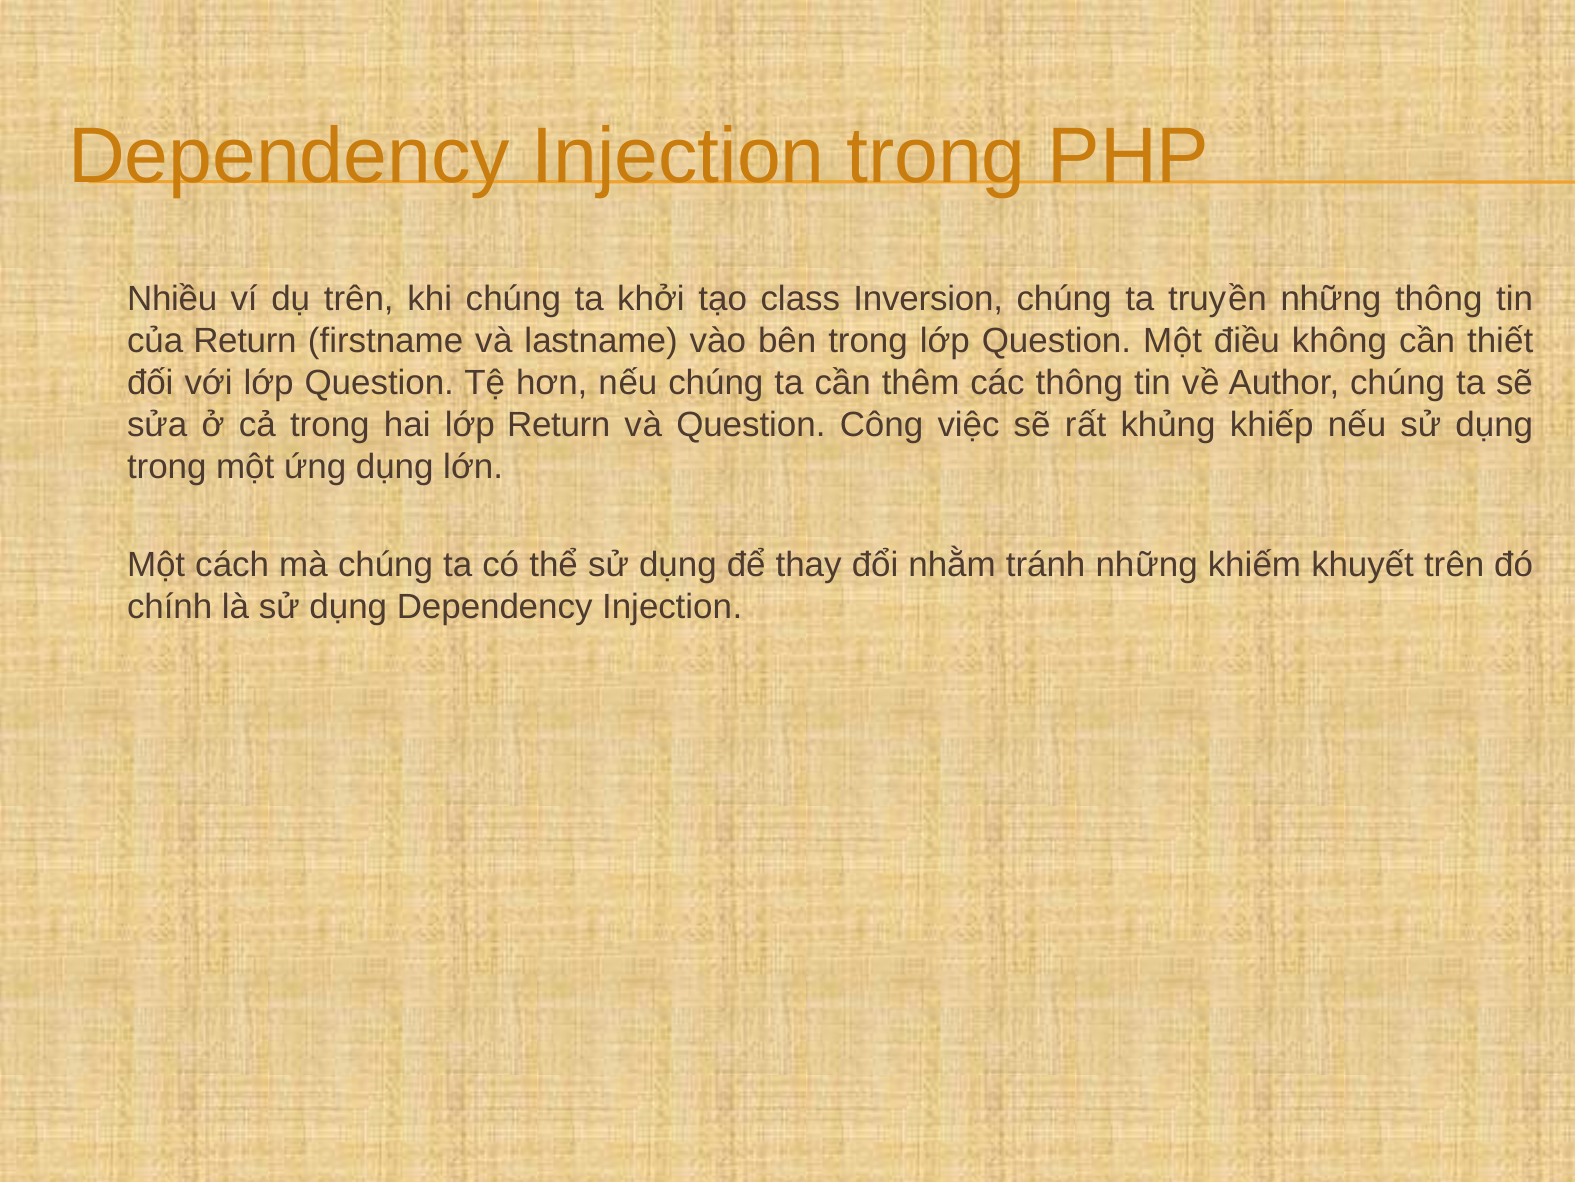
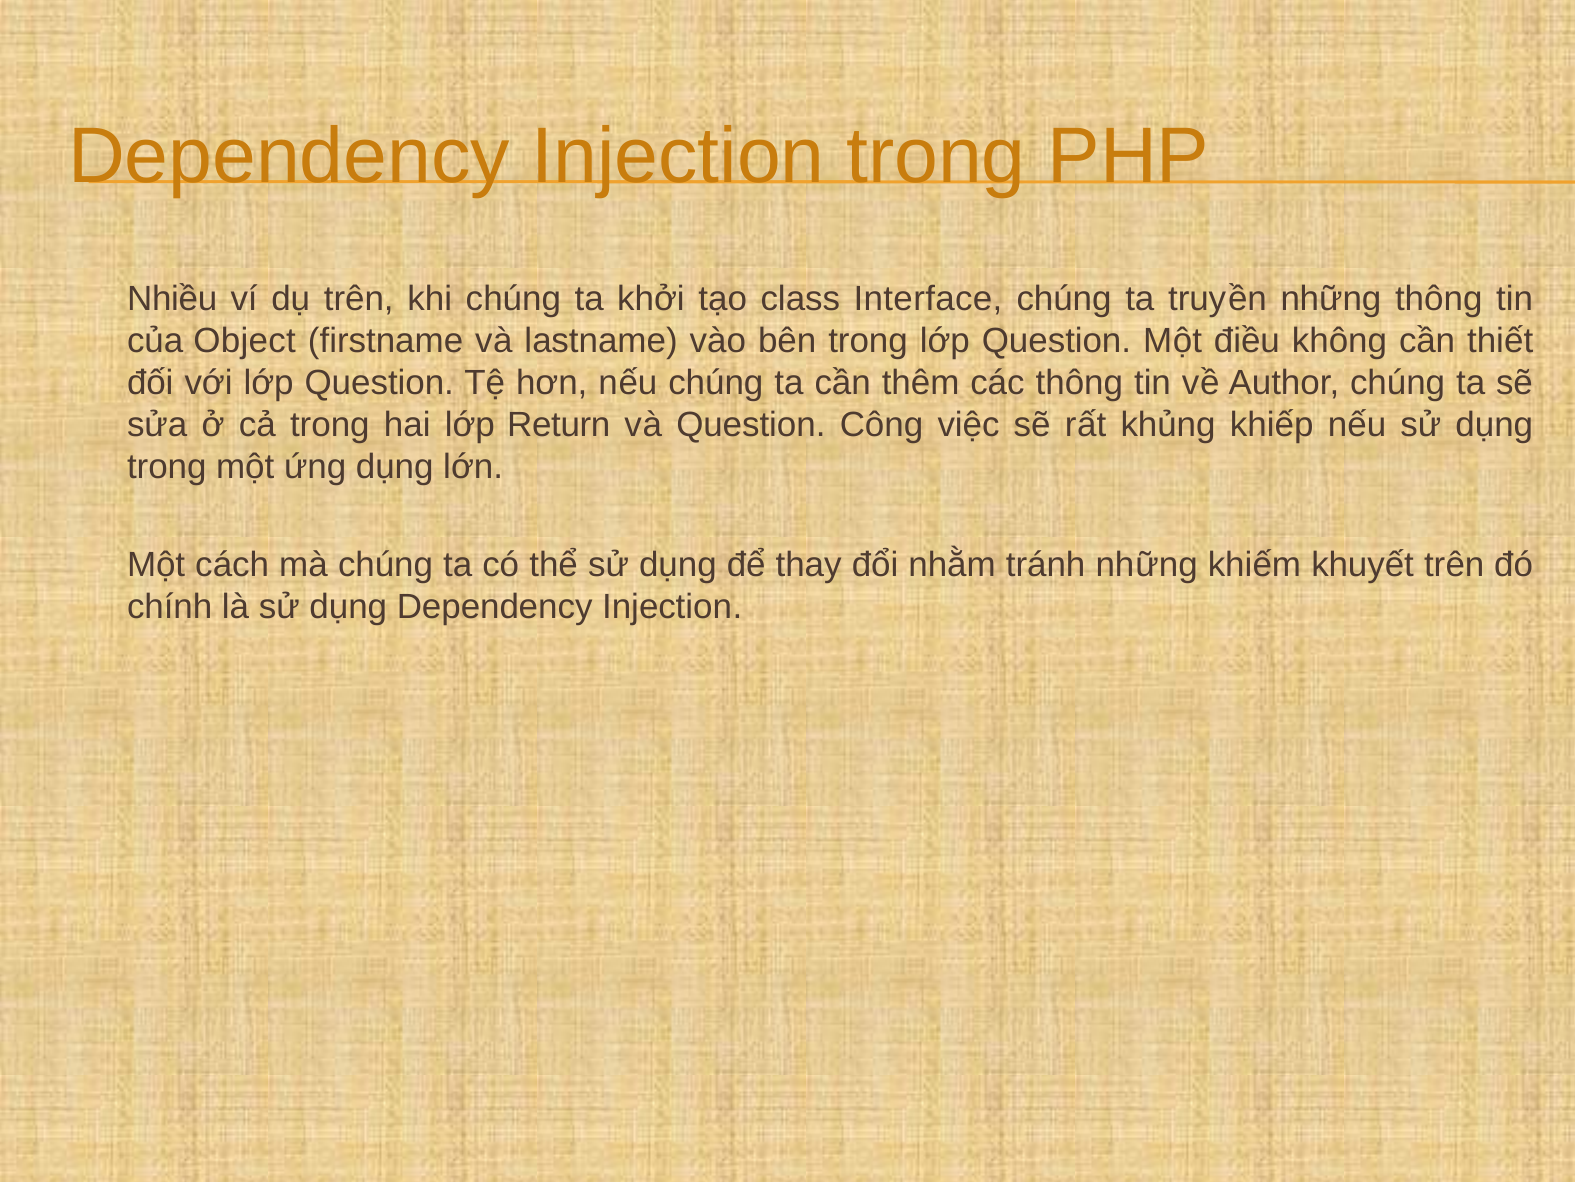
Inversion: Inversion -> Interface (928, 299)
của Return: Return -> Object (245, 341)
